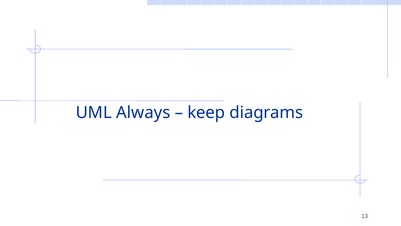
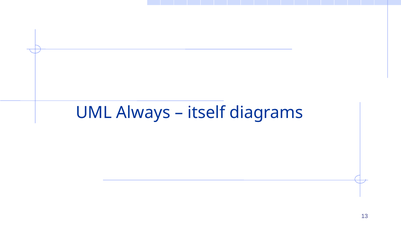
keep: keep -> itself (206, 112)
